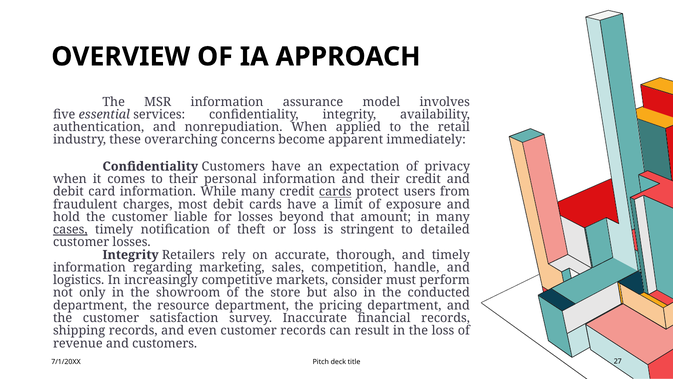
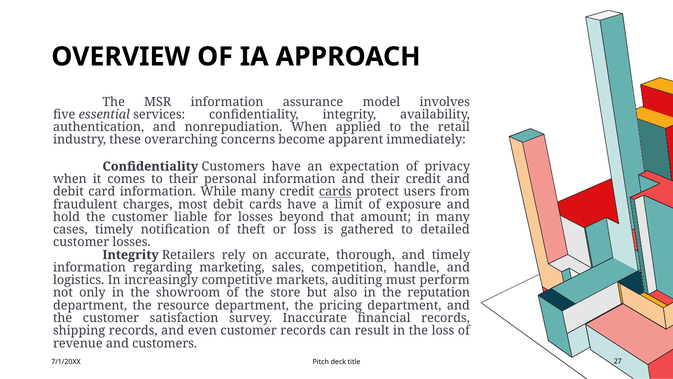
cases underline: present -> none (70, 229)
stringent: stringent -> gathered (367, 229)
consider: consider -> auditing (357, 280)
conducted: conducted -> reputation (439, 292)
